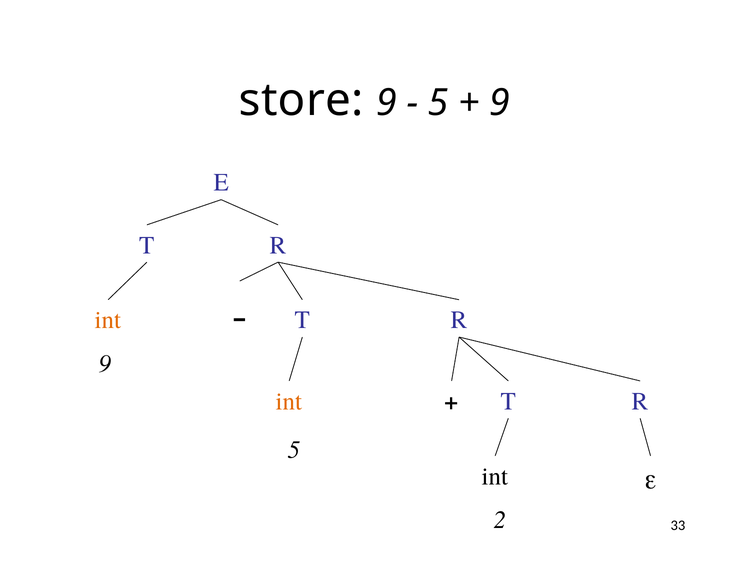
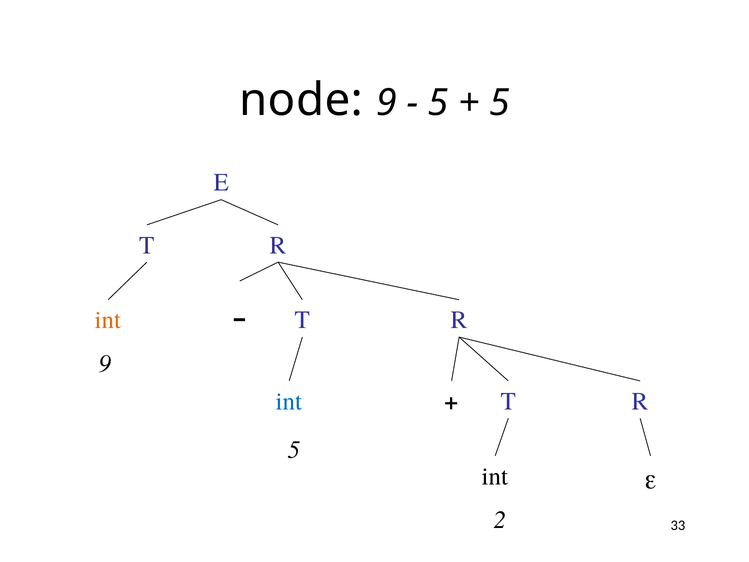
store: store -> node (301, 100)
9: 9 -> 5 (500, 103)
int colour: orange -> blue (289, 401)
